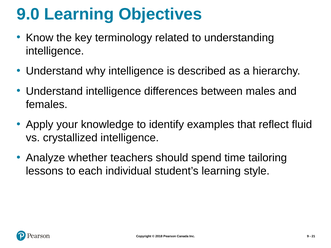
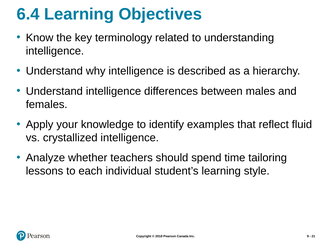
9.0: 9.0 -> 6.4 (28, 14)
